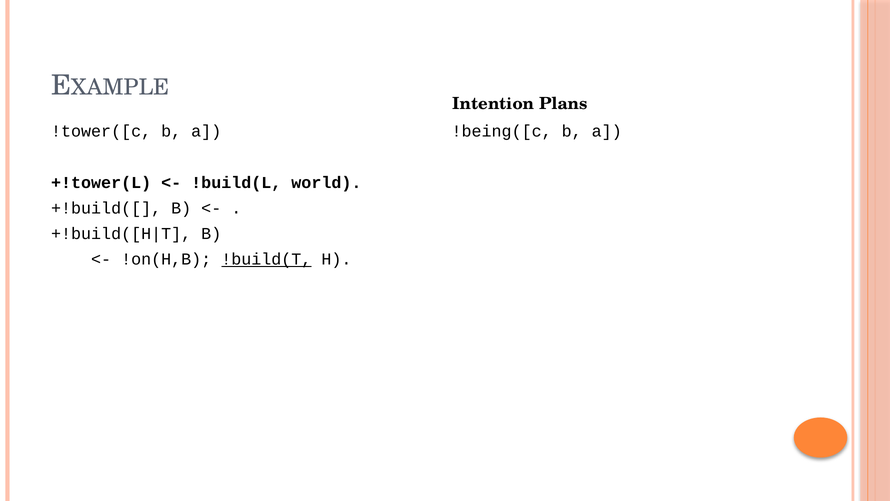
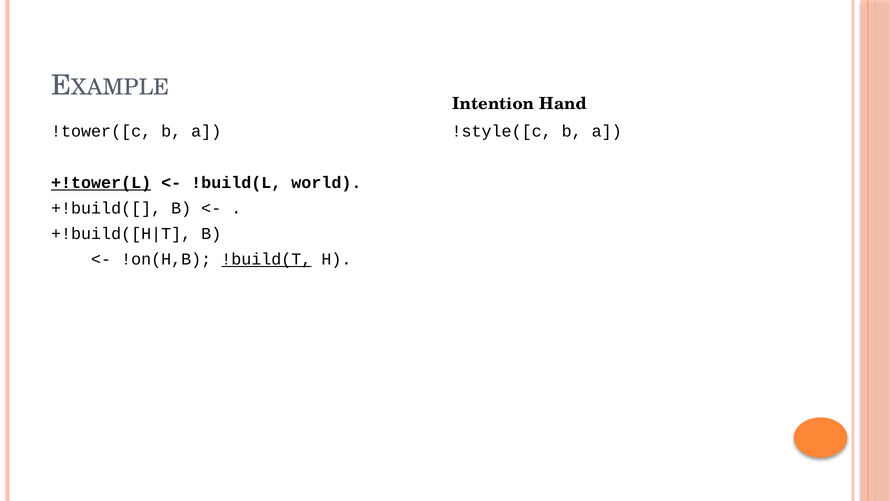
Plans: Plans -> Hand (563, 103)
!being([c: !being([c -> !style([c (502, 131)
+!tower(L underline: none -> present (101, 182)
